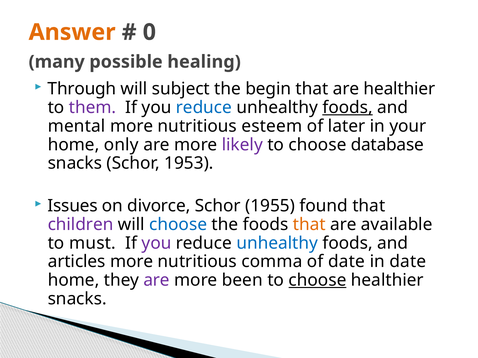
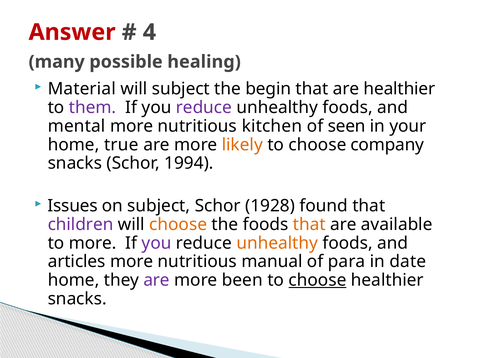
Answer colour: orange -> red (72, 32)
0: 0 -> 4 (149, 32)
Through: Through -> Material (82, 89)
reduce colour: blue -> purple (204, 108)
foods underline: present -> none (348, 108)
esteem: esteem -> kitchen (272, 126)
later: later -> seen (347, 126)
only: only -> true (121, 145)
likely colour: purple -> orange (242, 145)
database: database -> company (387, 145)
1953: 1953 -> 1994 (189, 164)
on divorce: divorce -> subject (159, 206)
1955: 1955 -> 1928 (270, 206)
choose colour: blue -> orange (178, 225)
to must: must -> more (93, 243)
unhealthy colour: blue -> orange (277, 243)
comma: comma -> manual (272, 262)
of date: date -> para (347, 262)
